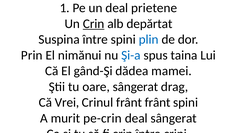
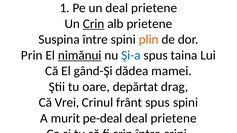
alb depărtat: depărtat -> prietene (149, 24)
plin colour: blue -> orange (149, 40)
nimănui underline: none -> present (80, 55)
oare sângerat: sângerat -> depărtat (135, 87)
frânt frânt: frânt -> spus (157, 103)
pe-crin: pe-crin -> pe-deal (103, 119)
sângerat: sângerat -> prietene (174, 119)
